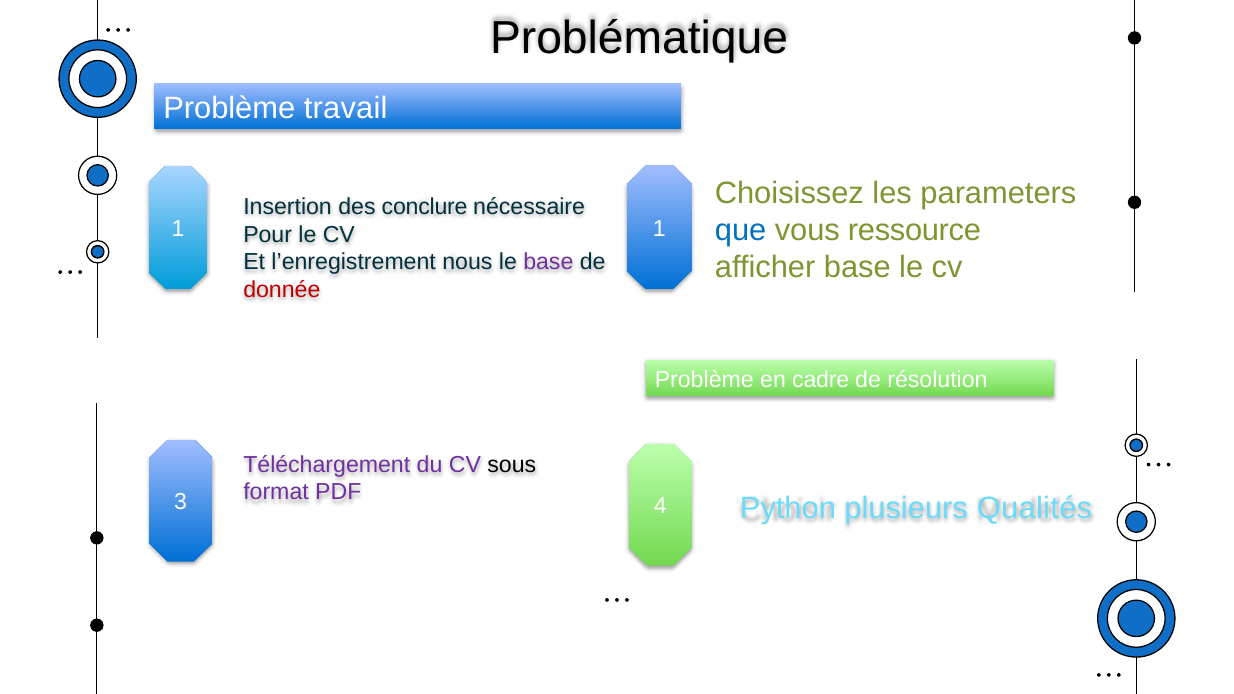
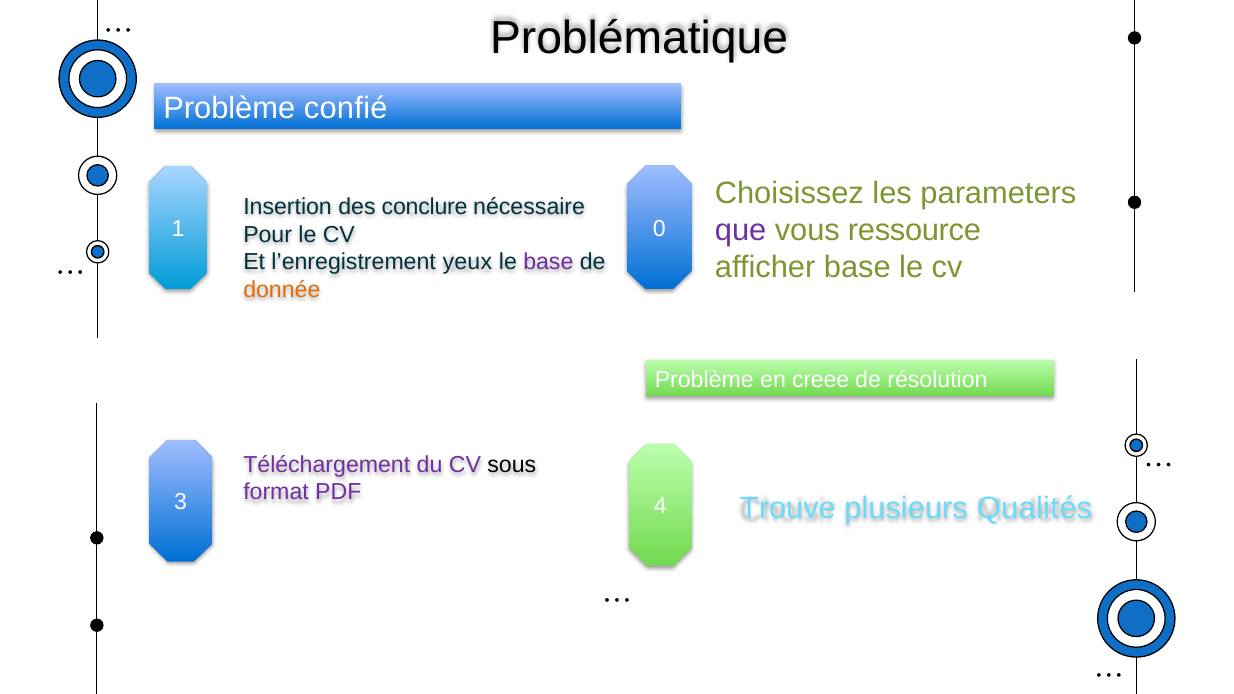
travail: travail -> confié (346, 109)
que colour: blue -> purple (741, 230)
1 1: 1 -> 0 (659, 229)
nous: nous -> yeux (467, 262)
donnée colour: red -> orange (282, 290)
cadre: cadre -> creee (821, 380)
Python: Python -> Trouve (788, 508)
